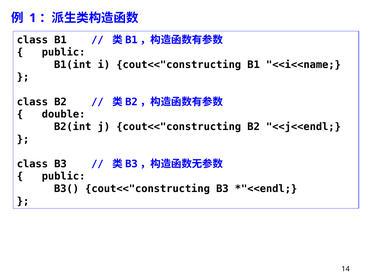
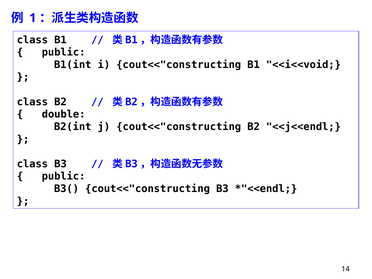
<<i<<name: <<i<<name -> <<i<<void (303, 65)
